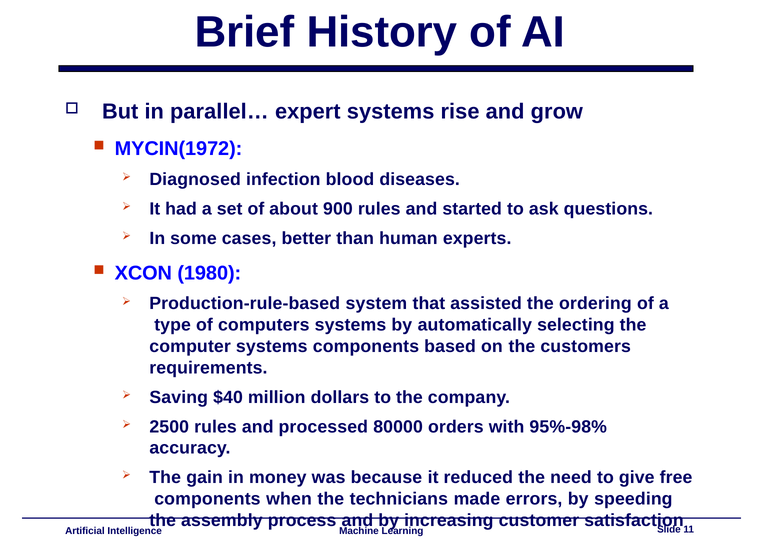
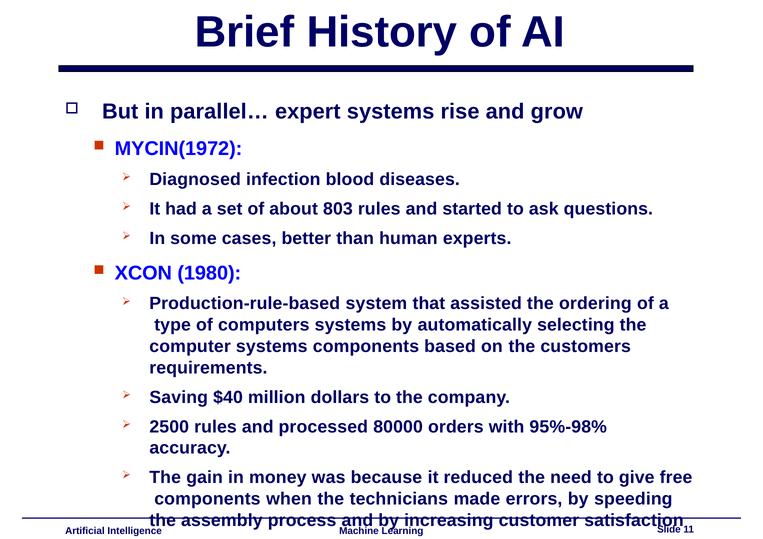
900: 900 -> 803 (338, 209)
